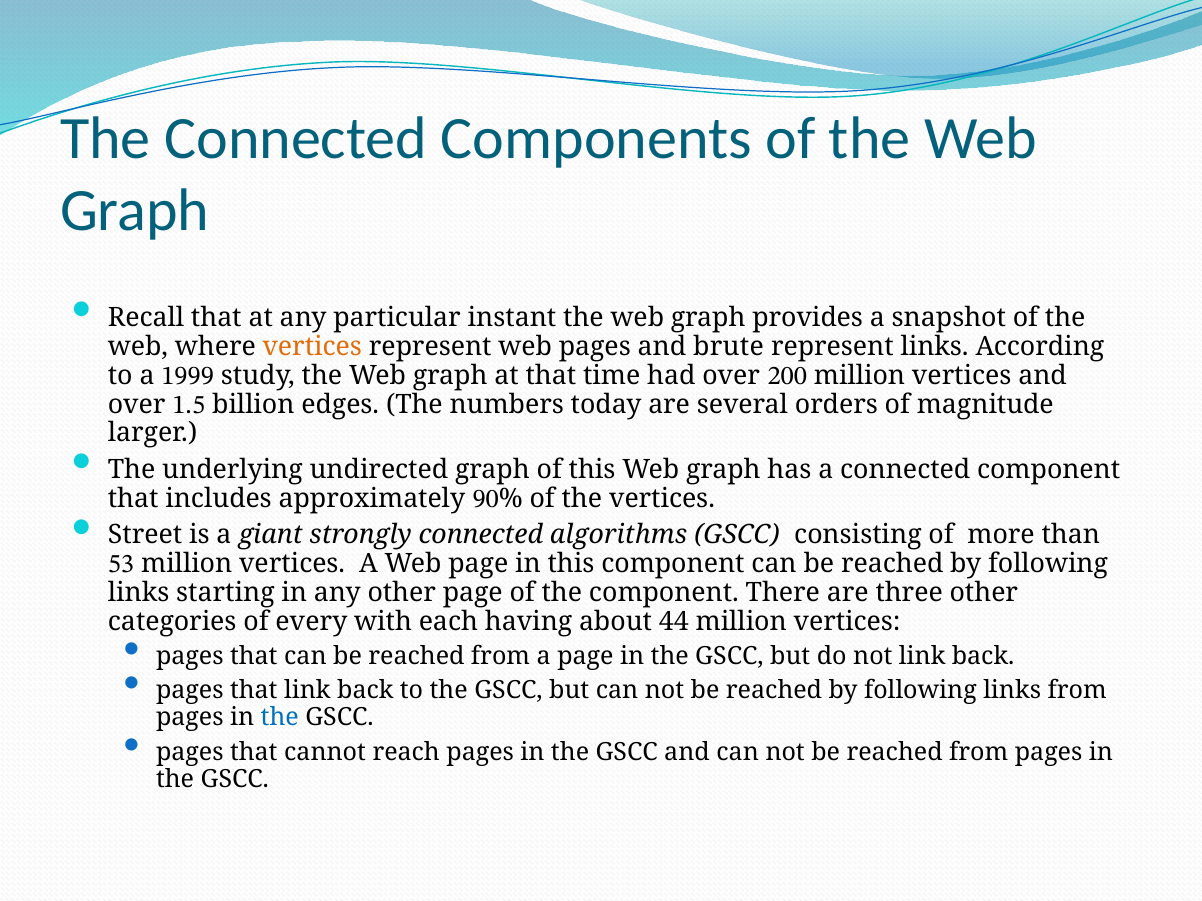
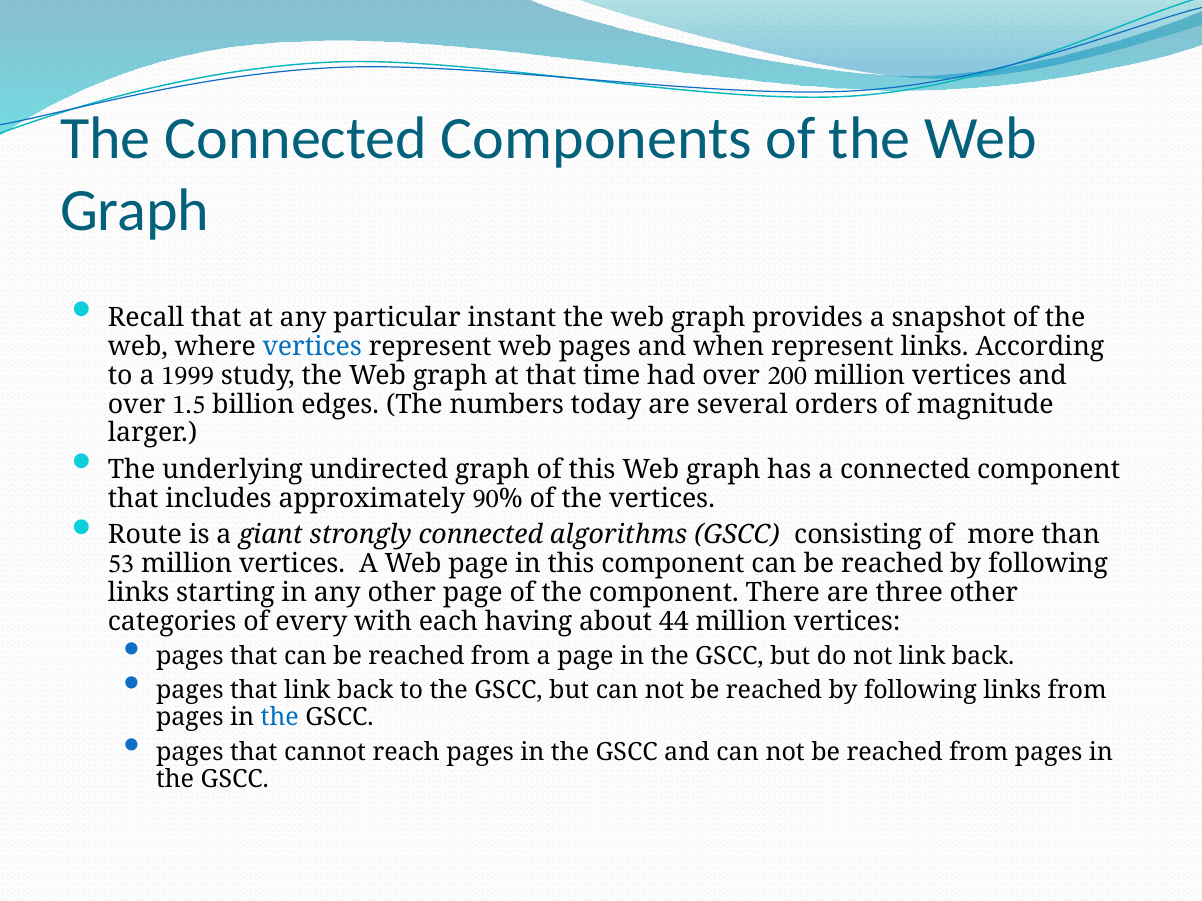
vertices colour: orange -> blue (312, 347)
brute: brute -> when (729, 347)
Street: Street -> Route (145, 535)
